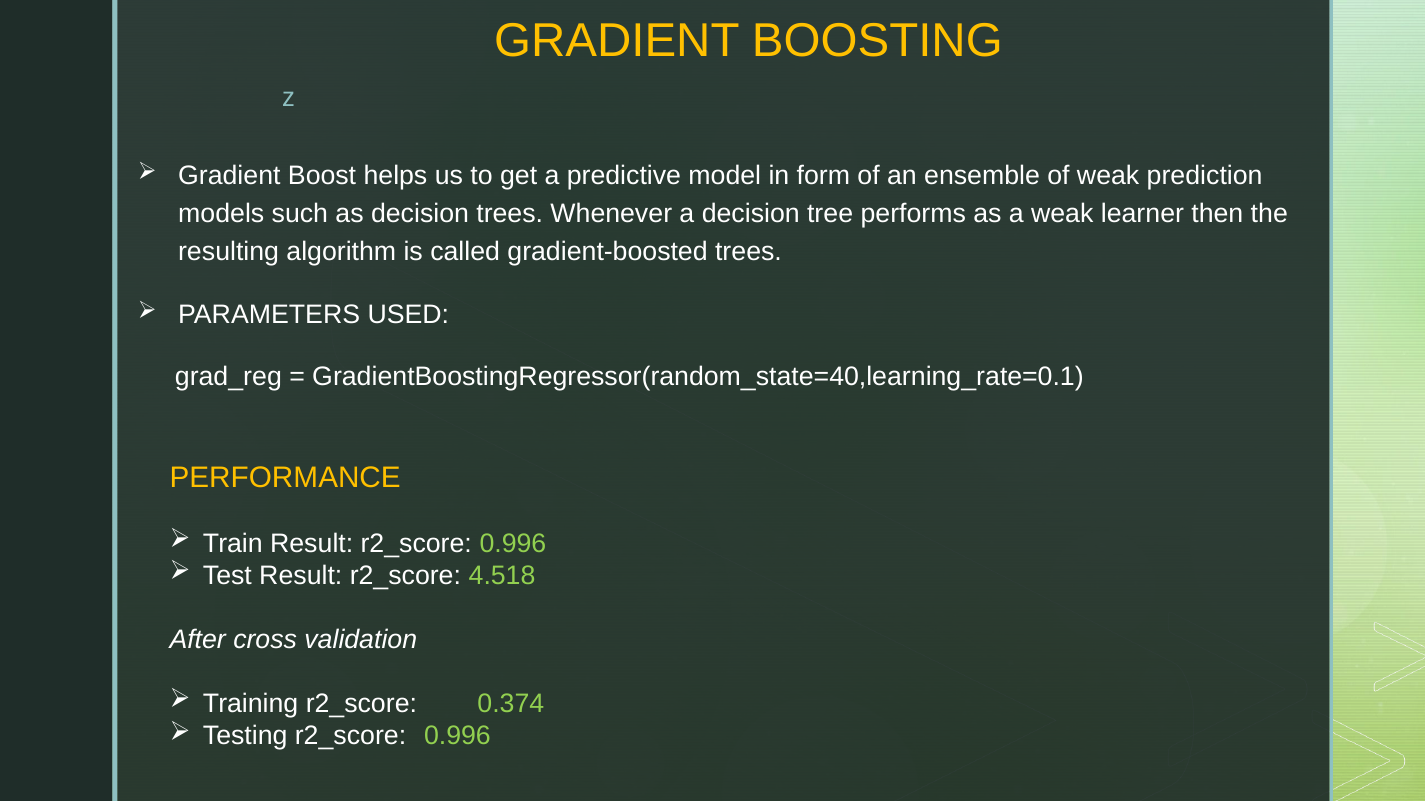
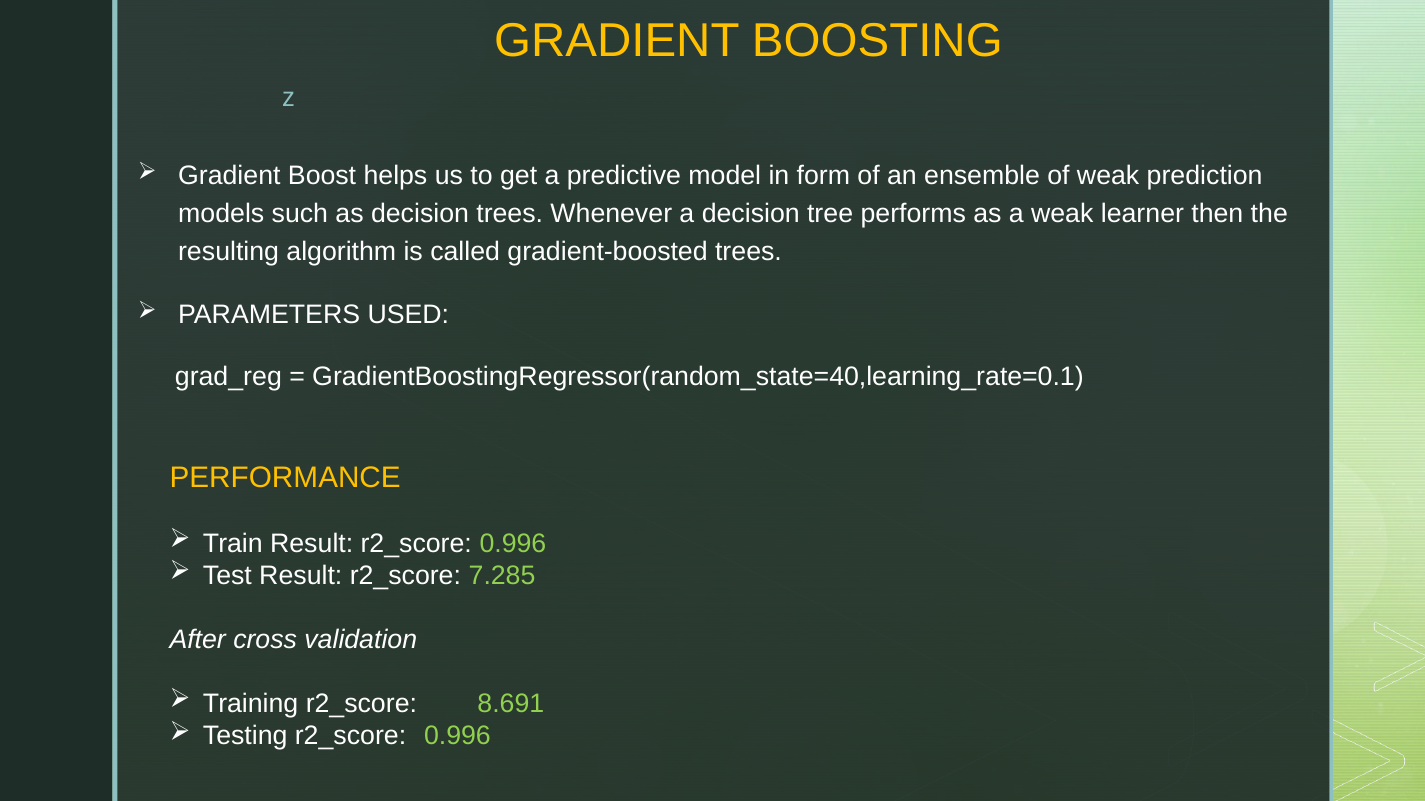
4.518: 4.518 -> 7.285 (502, 576)
0.374: 0.374 -> 8.691 (511, 704)
